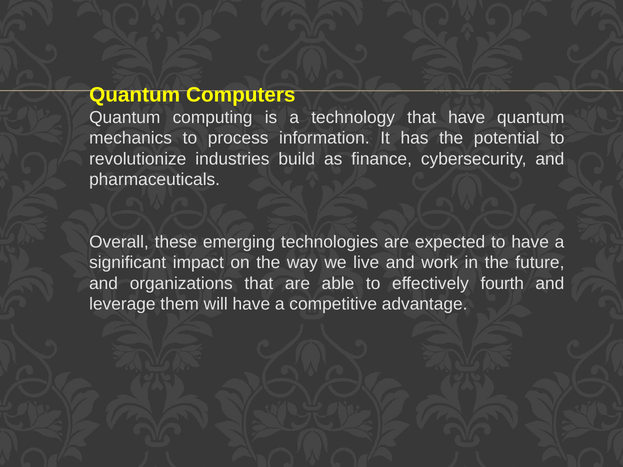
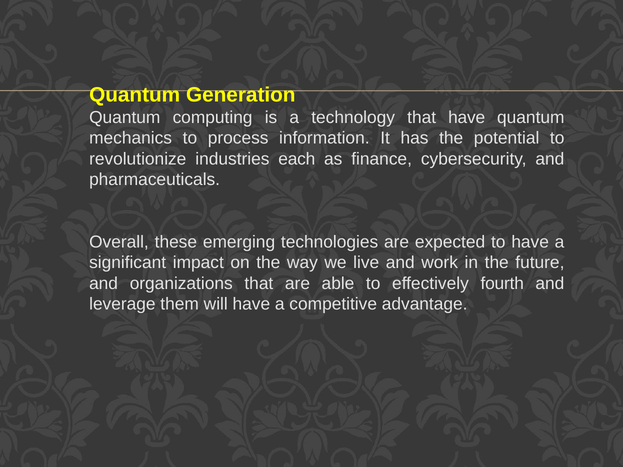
Computers: Computers -> Generation (241, 95)
build: build -> each (297, 159)
